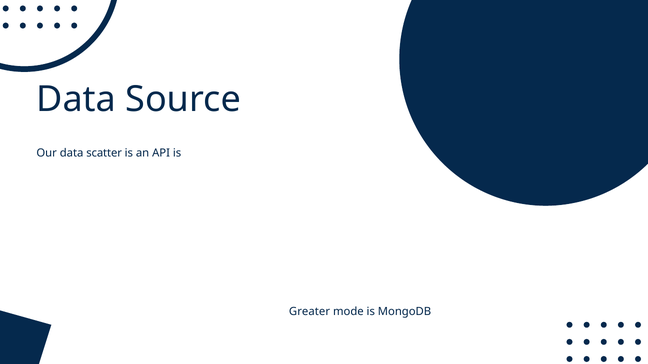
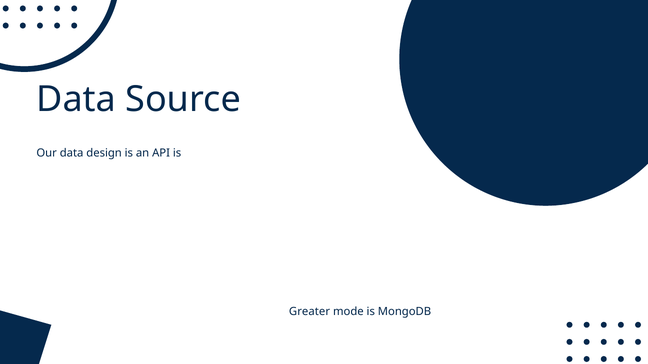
scatter: scatter -> design (104, 153)
